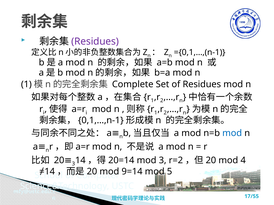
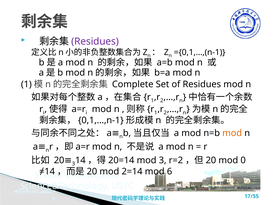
mod colour: blue -> orange (232, 133)
4: 4 -> 0 (243, 161)
9=14: 9=14 -> 2=14 (132, 172)
5: 5 -> 6 (170, 172)
